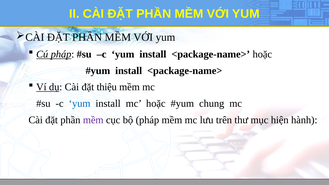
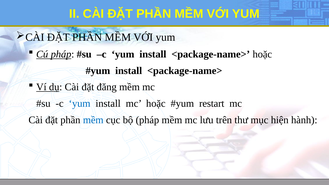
thiệu: thiệu -> đăng (107, 87)
chung: chung -> restart (212, 104)
mềm colour: purple -> blue (93, 120)
